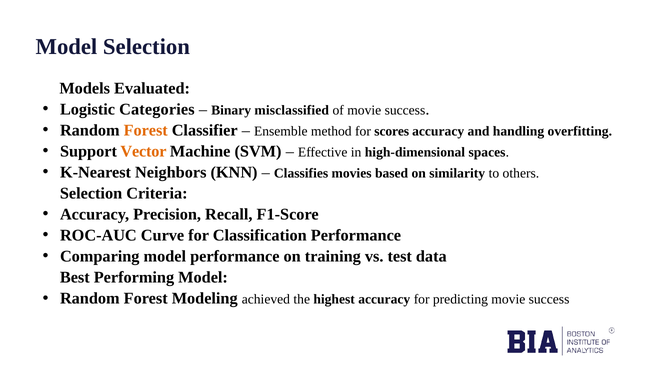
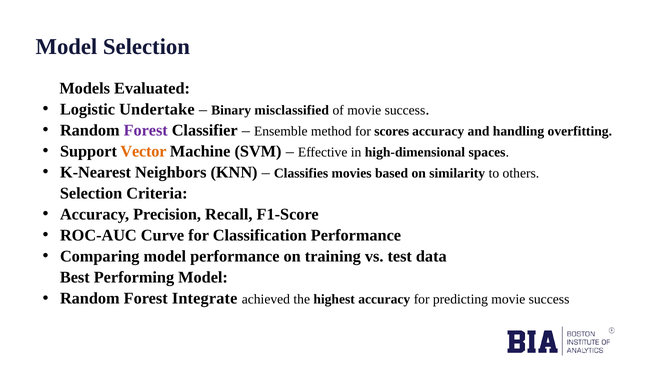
Categories: Categories -> Undertake (157, 109)
Forest colour: orange -> purple (146, 130)
Modeling: Modeling -> Integrate (205, 299)
